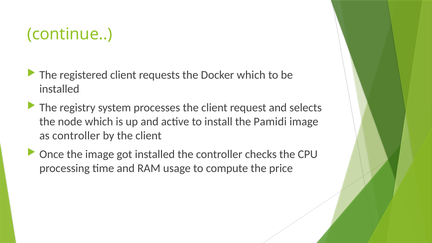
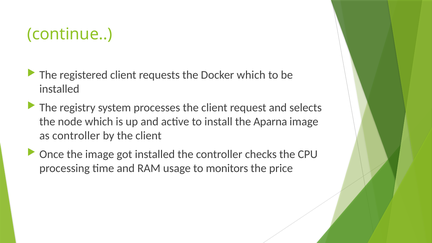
Pamidi: Pamidi -> Aparna (270, 122)
compute: compute -> monitors (227, 168)
